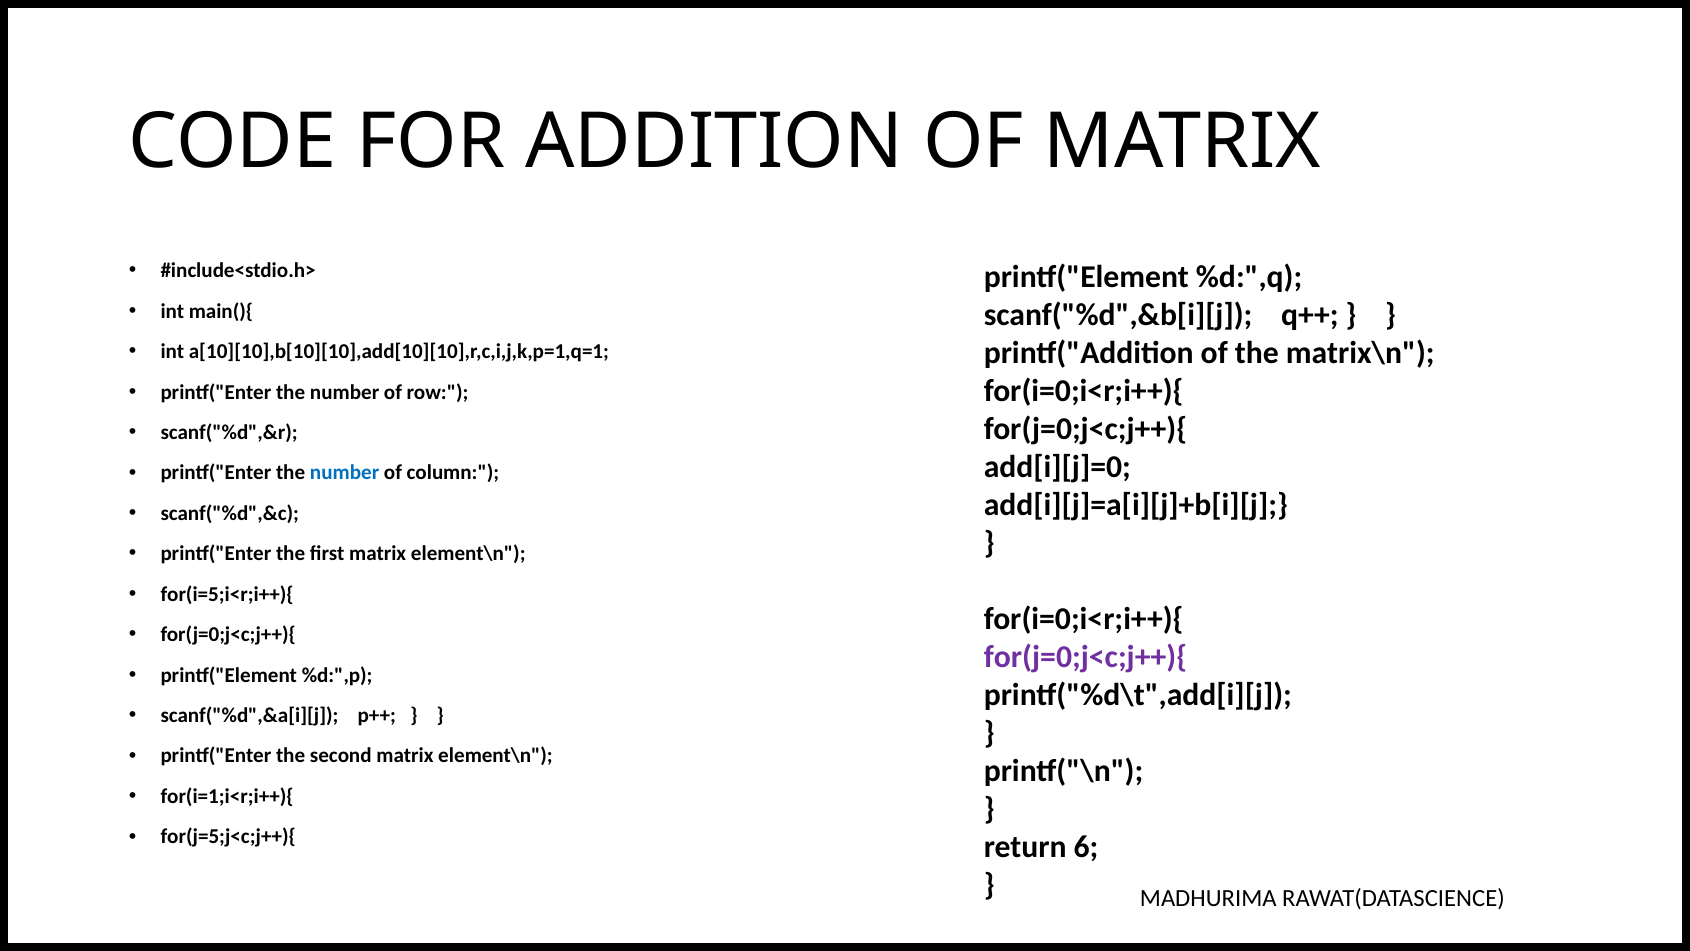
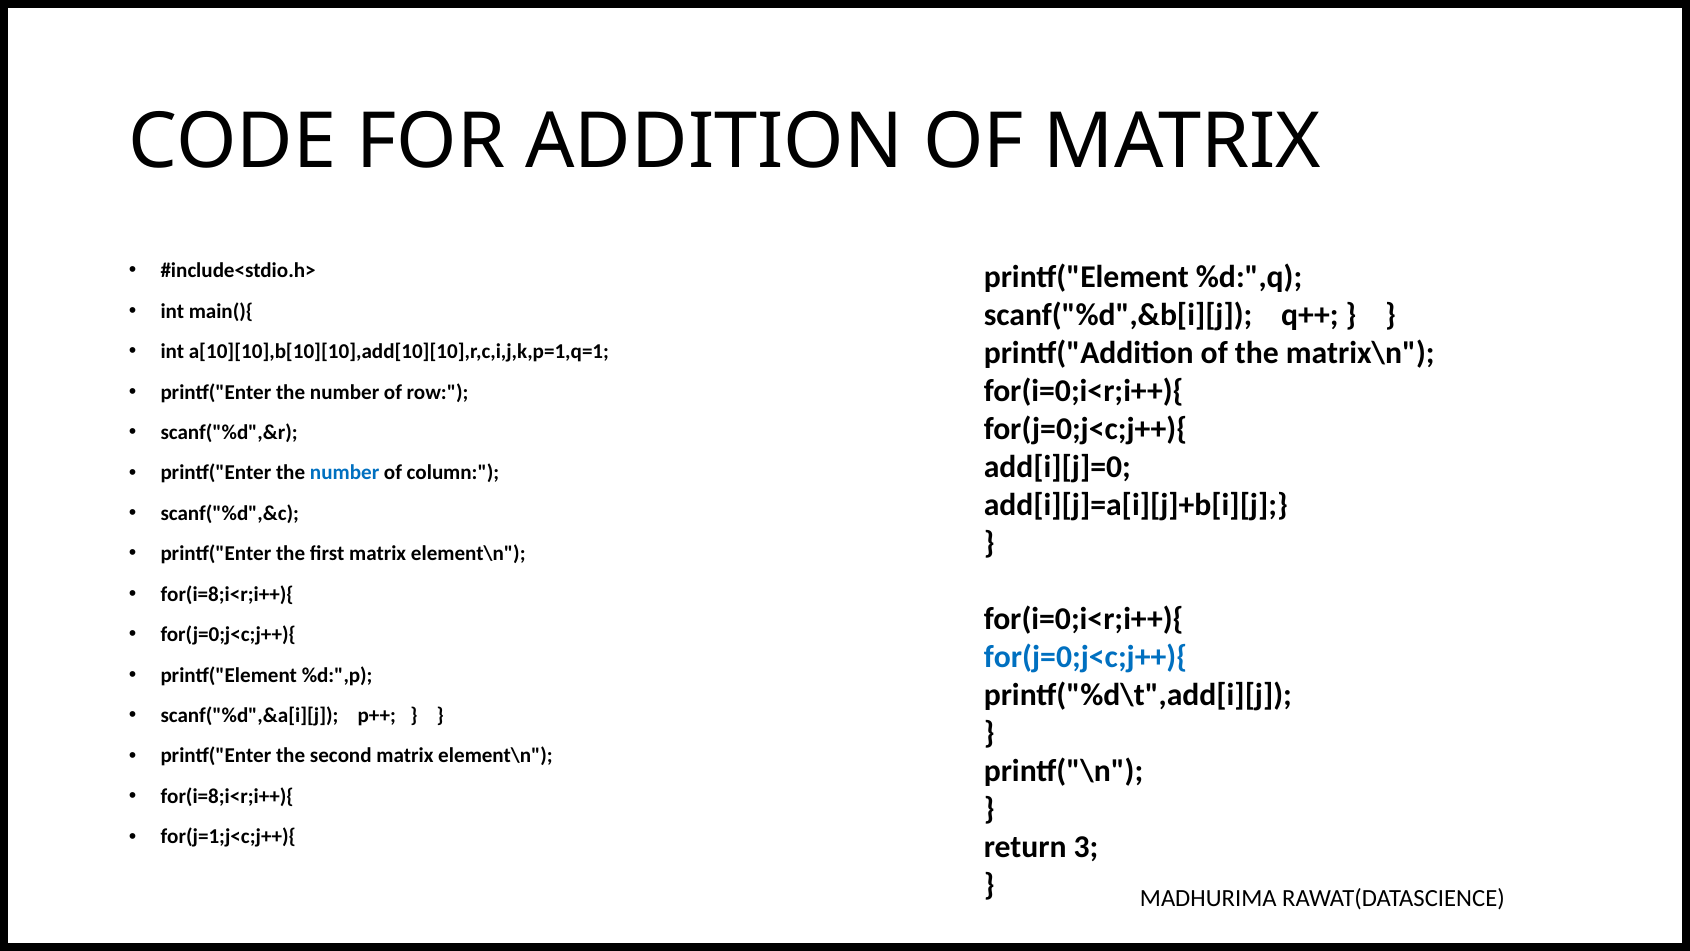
for(i=5;i<r;i++){: for(i=5;i<r;i++){ -> for(i=8;i<r;i++){ (227, 594)
for(j=0;j<c;j++){ colour: purple -> blue (1086, 657)
for(i=1;i<r;i++){: for(i=1;i<r;i++){ -> for(i=8;i<r;i++){ (227, 796)
for(j=5;j<c;j++){: for(j=5;j<c;j++){ -> for(j=1;j<c;j++){ (228, 837)
6: 6 -> 3 (1086, 847)
